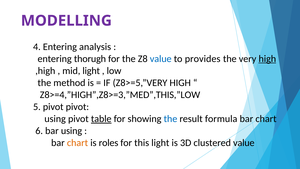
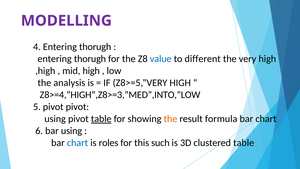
4 Entering analysis: analysis -> thorugh (95, 47)
provides: provides -> different (203, 59)
high underline: present -> none (267, 59)
mid light: light -> high (91, 71)
method: method -> analysis (69, 83)
Z8>=4,”HIGH”,Z8>=3,”MED”,THIS,”LOW: Z8>=4,”HIGH”,Z8>=3,”MED”,THIS,”LOW -> Z8>=4,”HIGH”,Z8>=3,”MED”,INTO,”LOW (120, 95)
the colour: blue -> orange (170, 119)
chart colour: orange -> blue (77, 143)
this light: light -> such (160, 143)
clustered value: value -> table (244, 143)
